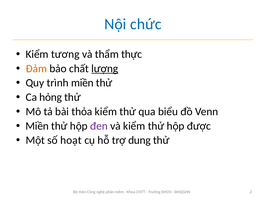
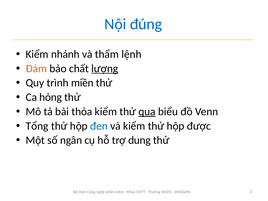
chức: chức -> đúng (146, 24)
tương: tương -> nhánh (65, 54)
thực: thực -> lệnh (132, 54)
qua underline: none -> present (147, 112)
Miền: Miền -> Tổng (37, 126)
đen colour: purple -> blue (99, 126)
hoạt: hoạt -> ngân (71, 140)
